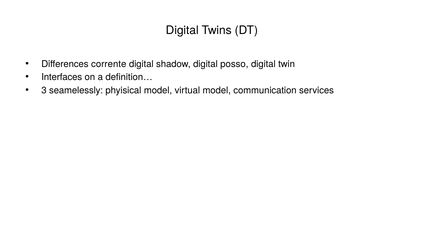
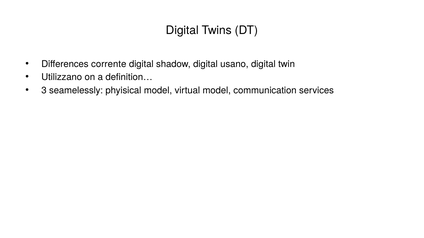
posso: posso -> usano (234, 64)
Interfaces: Interfaces -> Utilizzano (62, 77)
